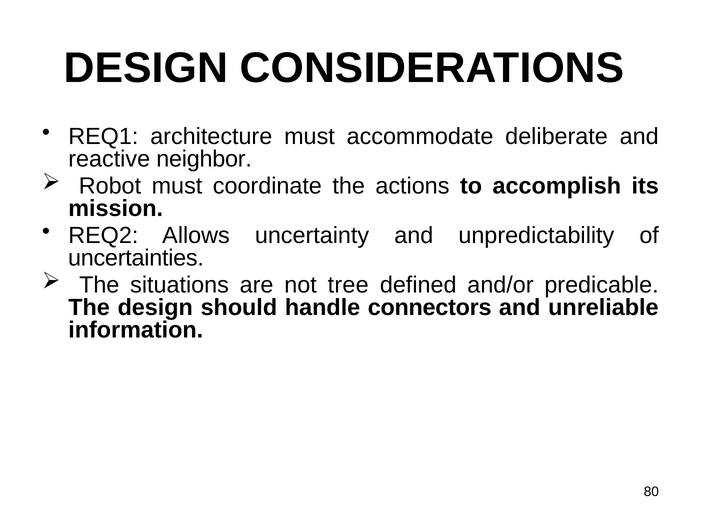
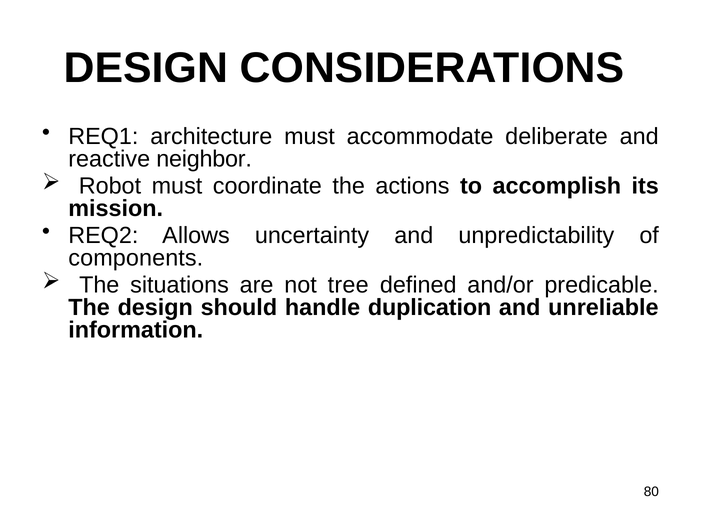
uncertainties: uncertainties -> components (136, 258)
connectors: connectors -> duplication (430, 307)
